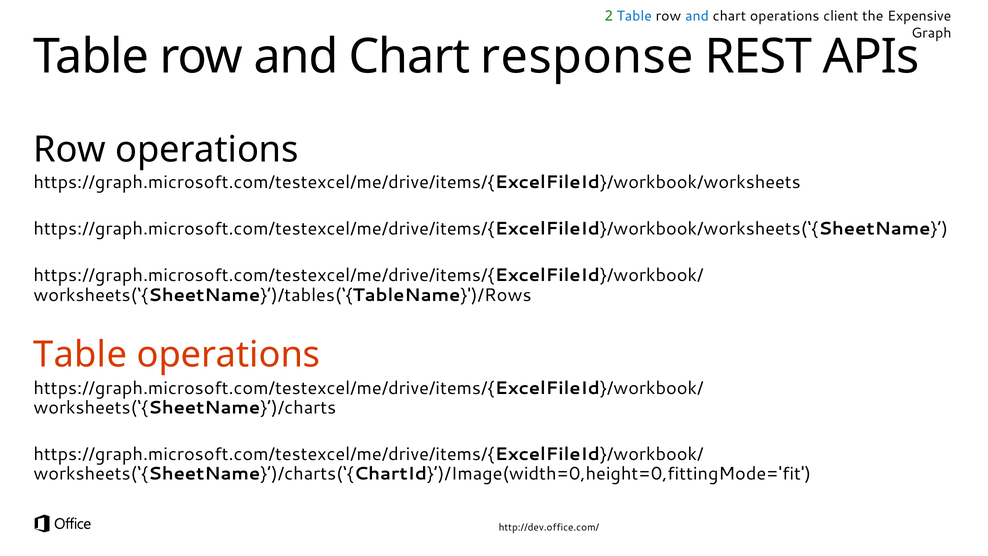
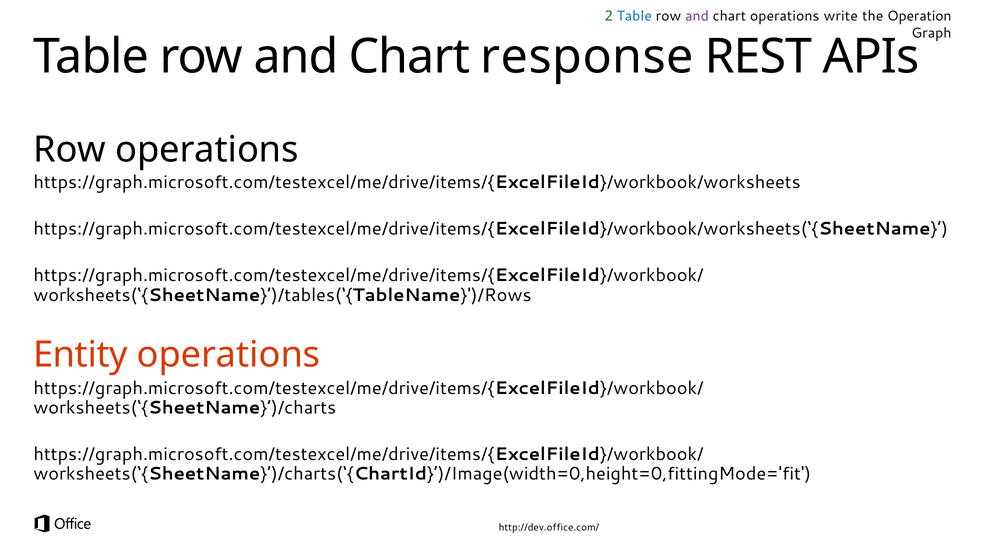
and colour: blue -> purple (697, 16)
client: client -> write (841, 16)
Expensive: Expensive -> Operation (919, 16)
Table: Table -> Entity (81, 355)
